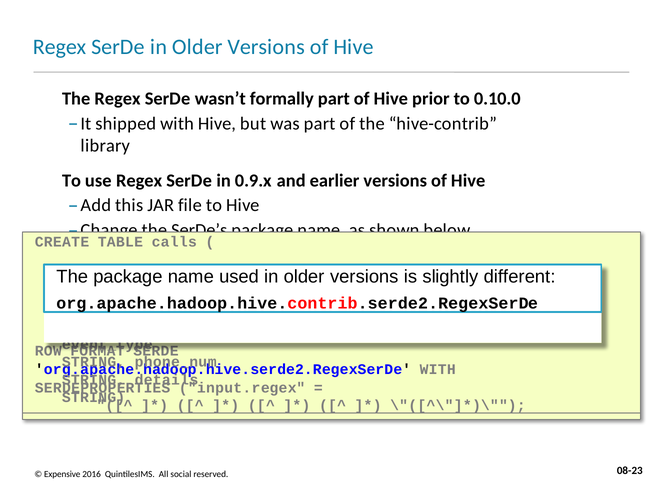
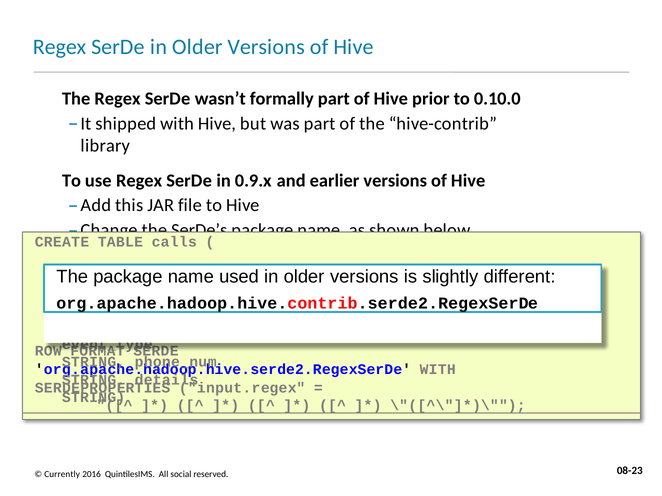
Expensive: Expensive -> Currently (62, 475)
